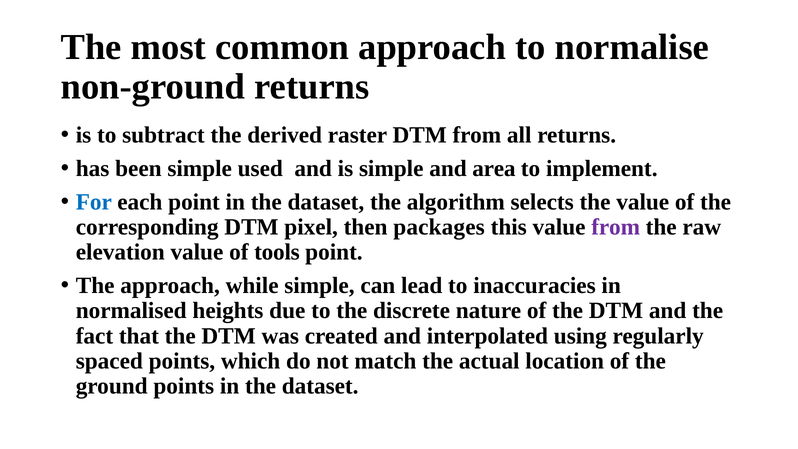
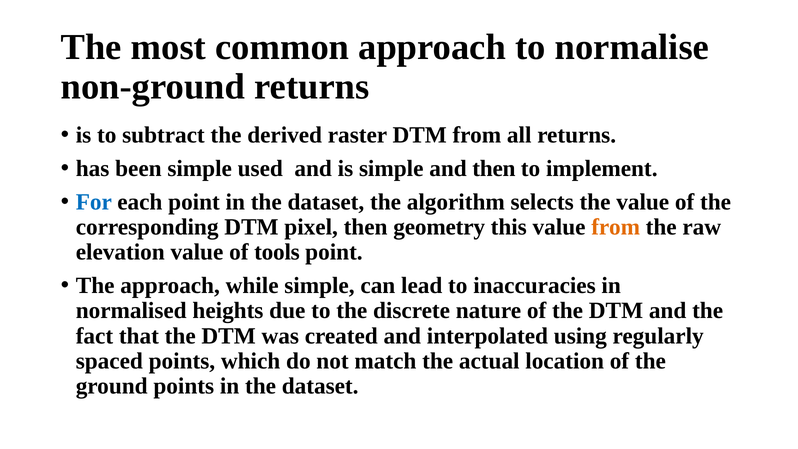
and area: area -> then (494, 168)
packages: packages -> geometry (439, 227)
from colour: purple -> orange (616, 227)
